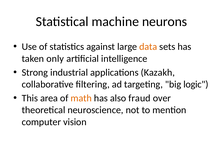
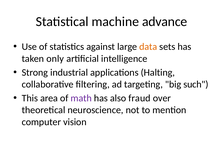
neurons: neurons -> advance (165, 22)
Kazakh: Kazakh -> Halting (158, 73)
logic: logic -> such (196, 84)
math colour: orange -> purple (81, 98)
